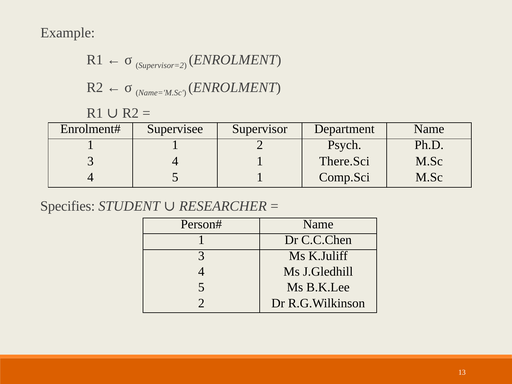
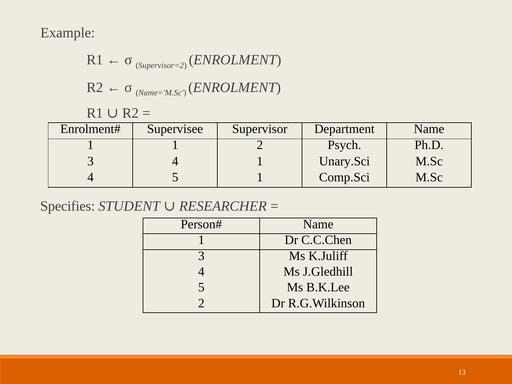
There.Sci: There.Sci -> Unary.Sci (345, 161)
